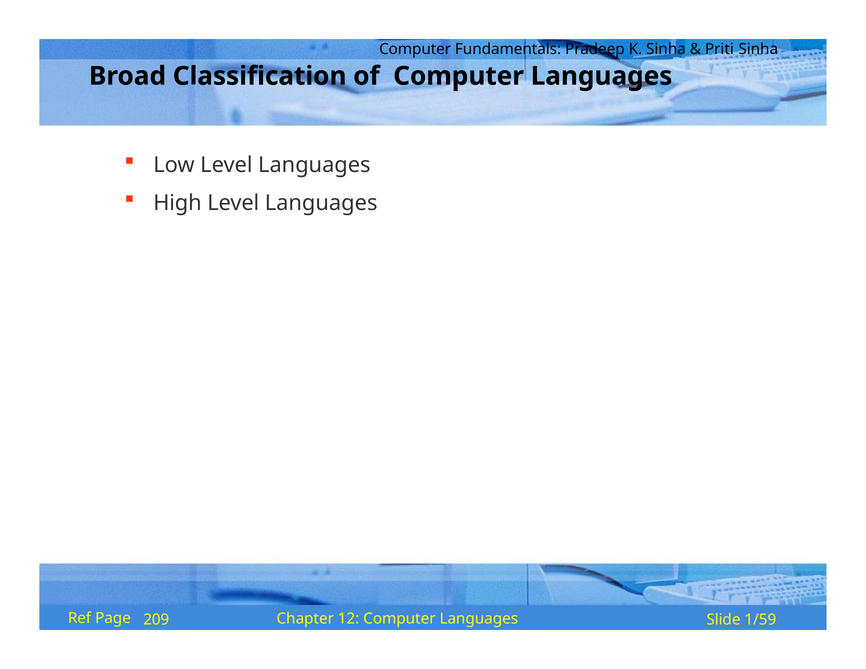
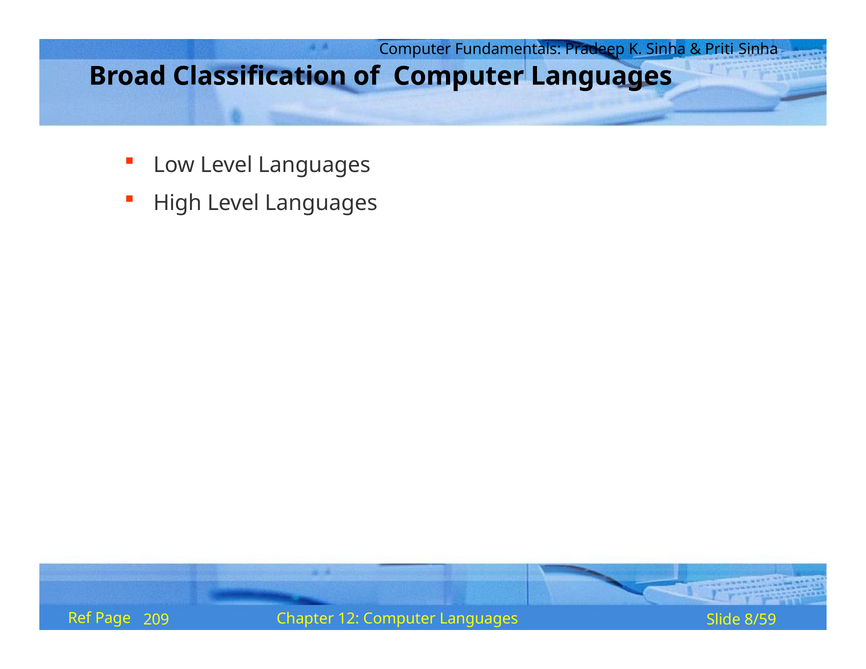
1/59: 1/59 -> 8/59 (760, 620)
